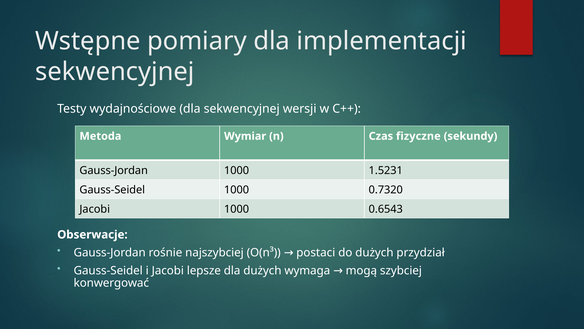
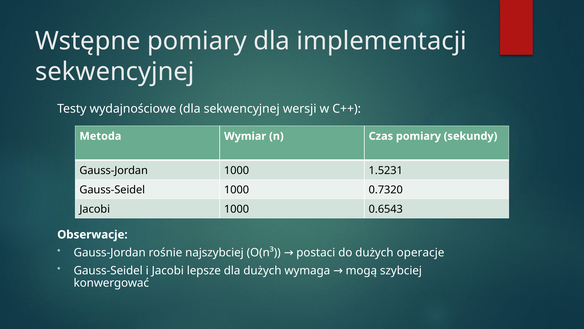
Czas fizyczne: fizyczne -> pomiary (418, 136)
przydział: przydział -> operacje (421, 252)
